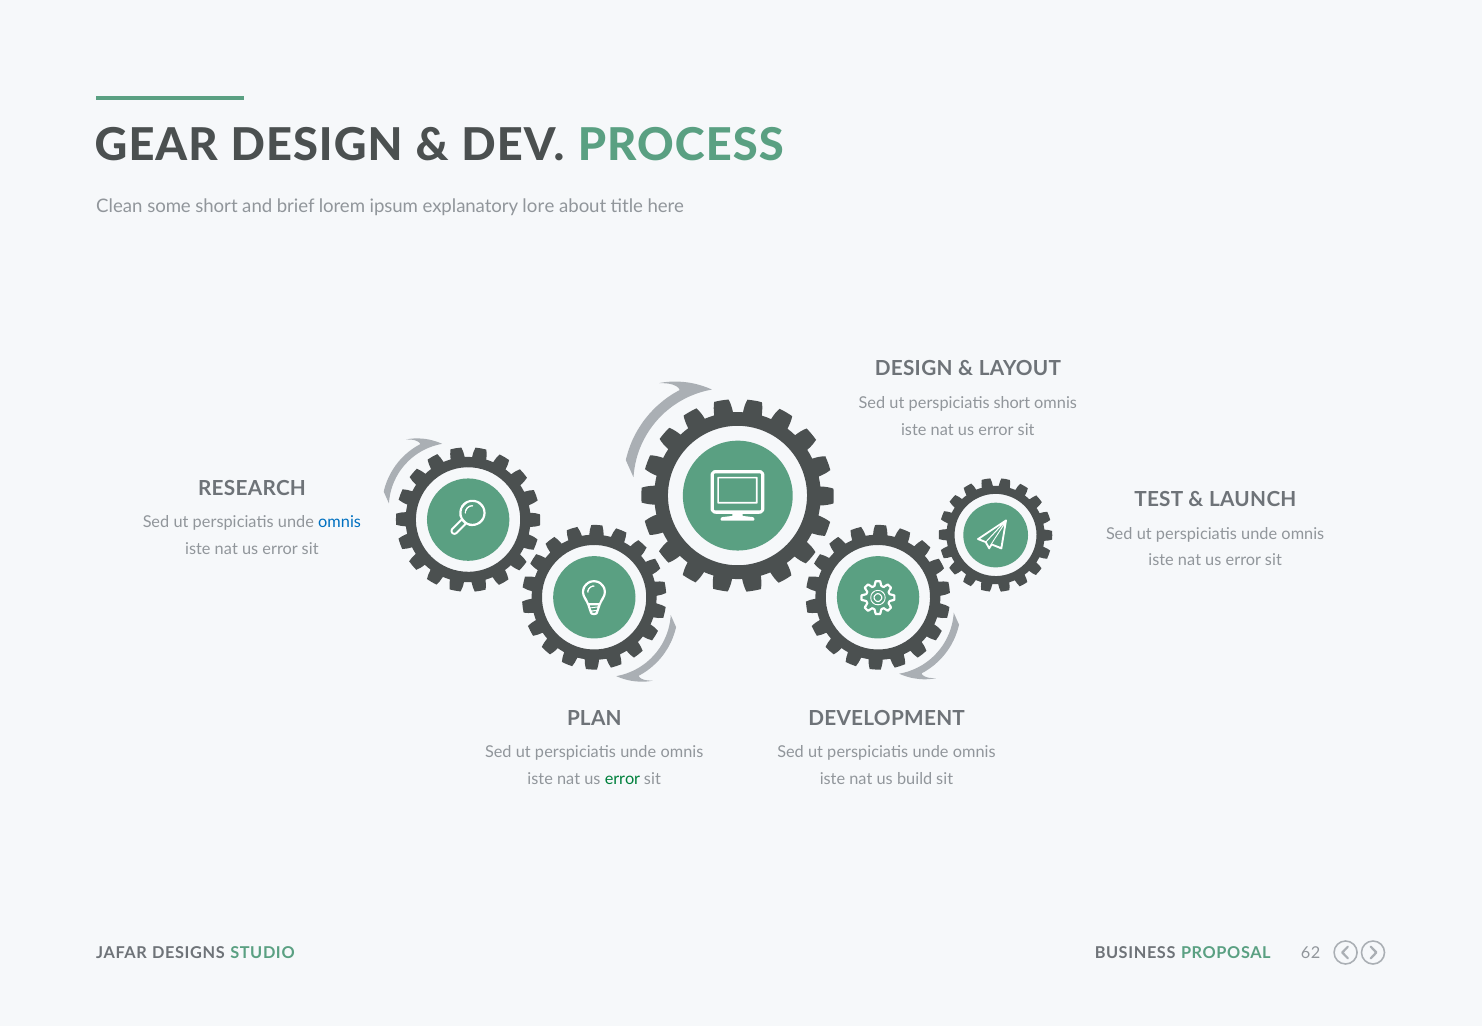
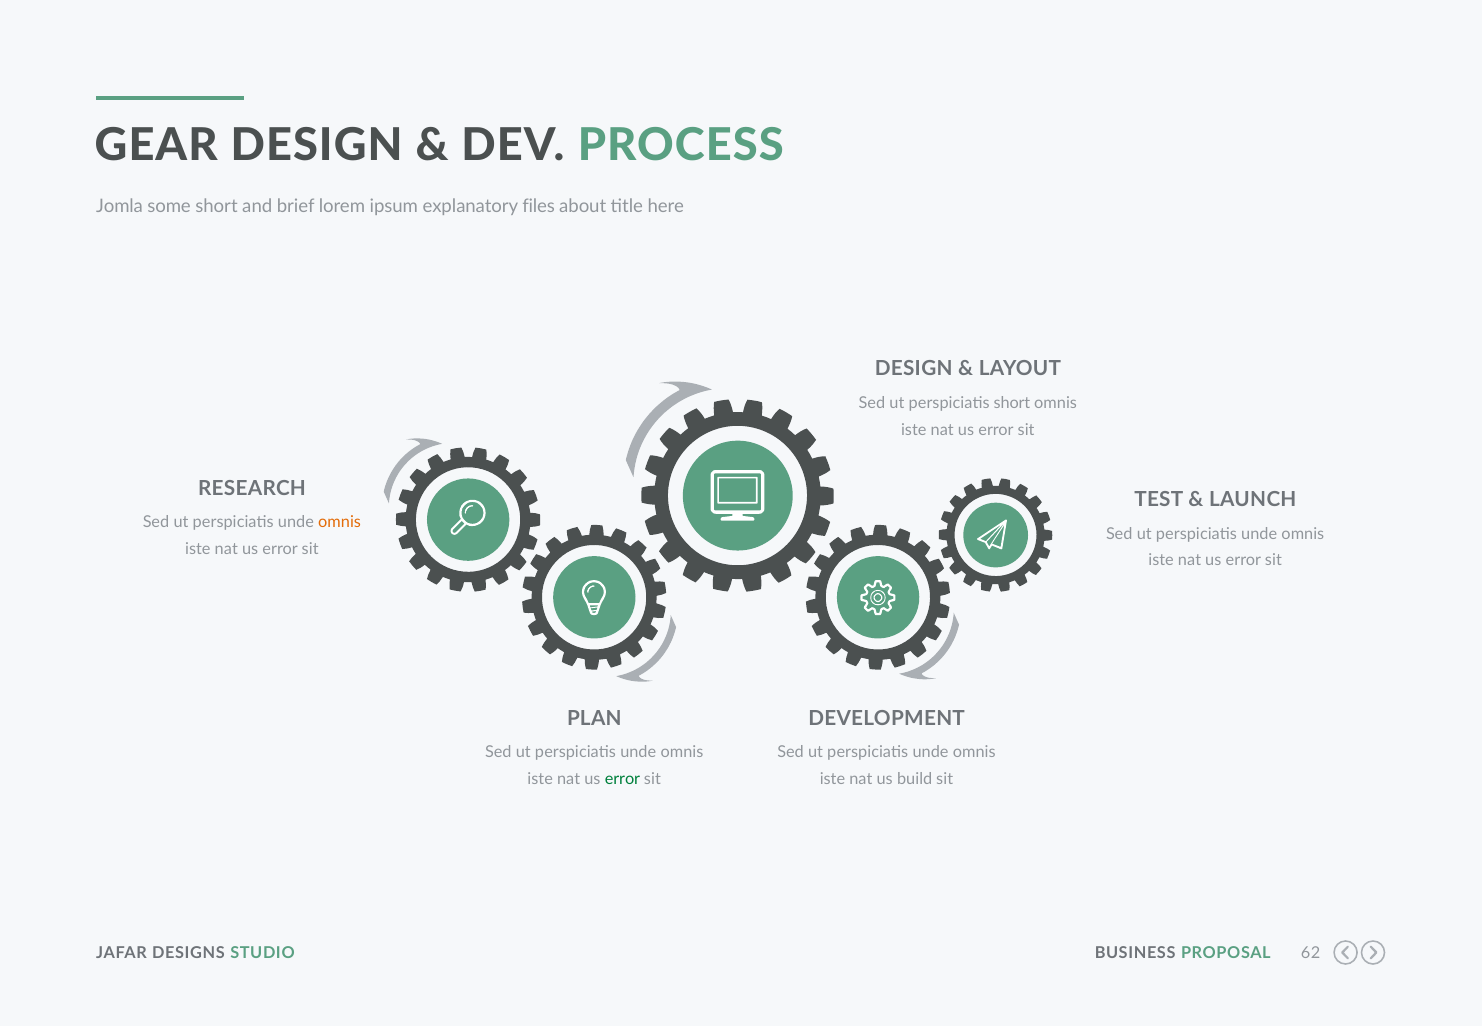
Clean: Clean -> Jomla (120, 206)
lore: lore -> files (539, 206)
omnis colour: blue -> orange (340, 522)
